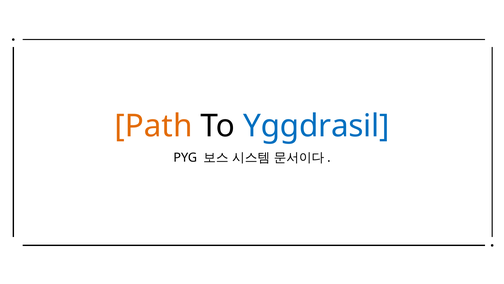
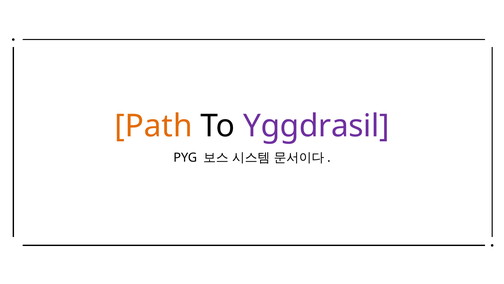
Yggdrasil colour: blue -> purple (316, 126)
